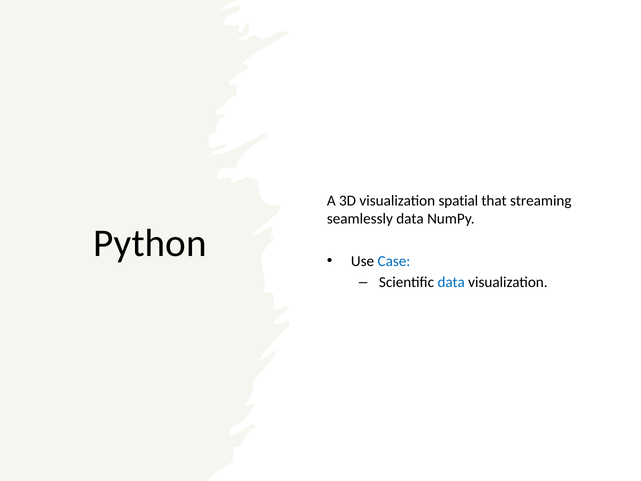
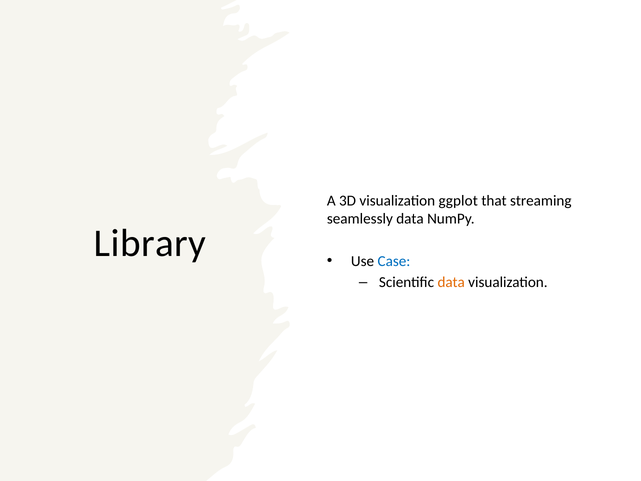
spatial: spatial -> ggplot (458, 200)
Python: Python -> Library (150, 243)
data colour: blue -> orange (451, 282)
